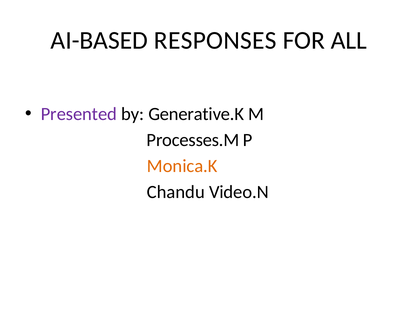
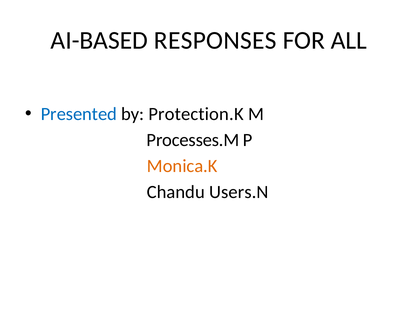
Presented colour: purple -> blue (79, 114)
Generative.K: Generative.K -> Protection.K (196, 114)
Video.N: Video.N -> Users.N (239, 192)
